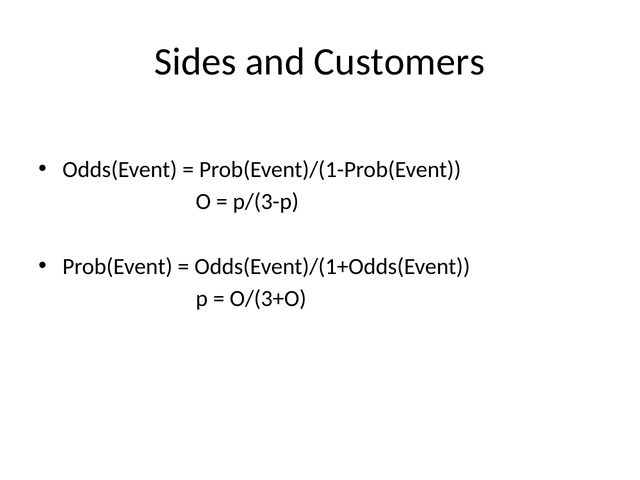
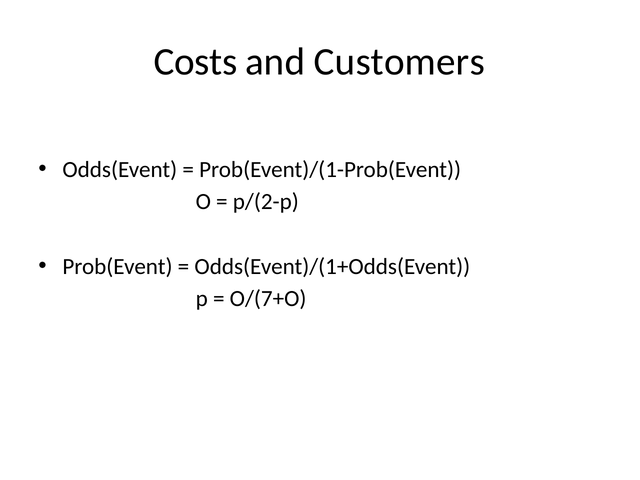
Sides: Sides -> Costs (196, 62)
p/(3-p: p/(3-p -> p/(2-p (266, 202)
O/(3+O: O/(3+O -> O/(7+O (268, 299)
